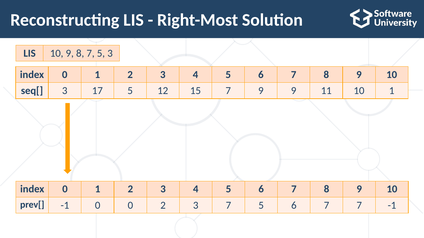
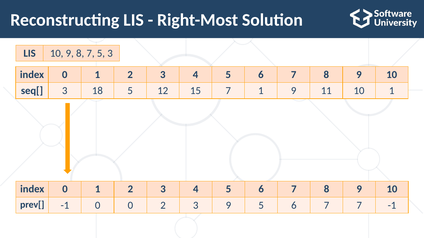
17: 17 -> 18 (97, 91)
7 9: 9 -> 1 (261, 91)
3 7: 7 -> 9 (228, 206)
